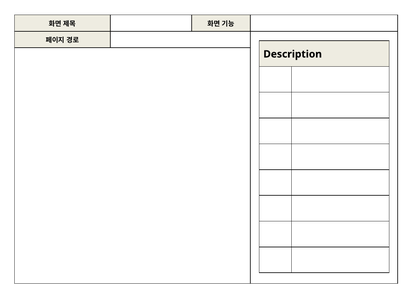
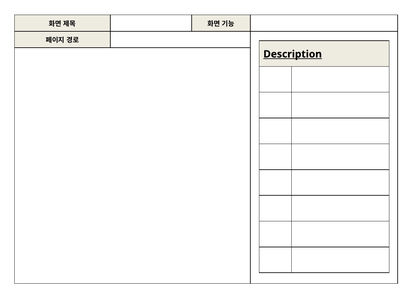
Description underline: none -> present (293, 54)
